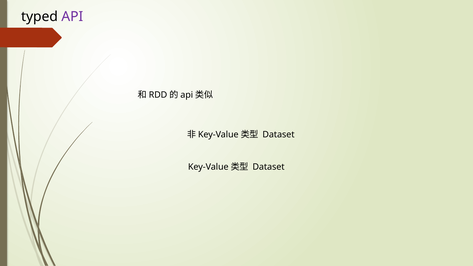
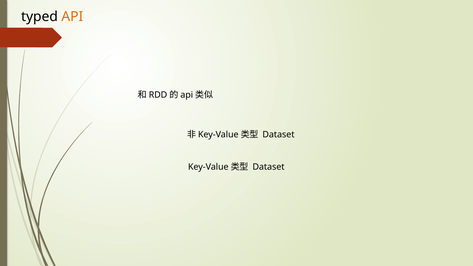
API colour: purple -> orange (72, 17)
